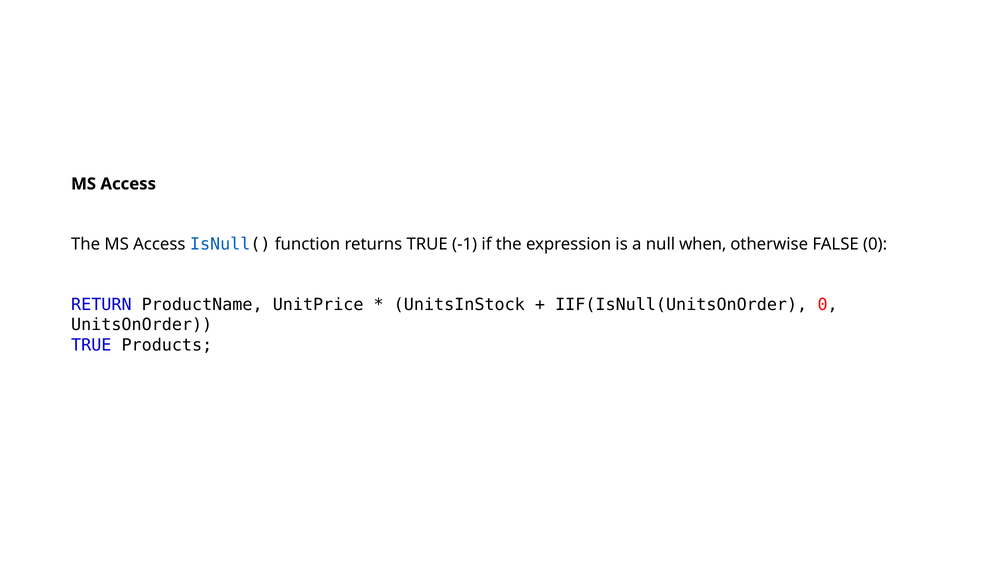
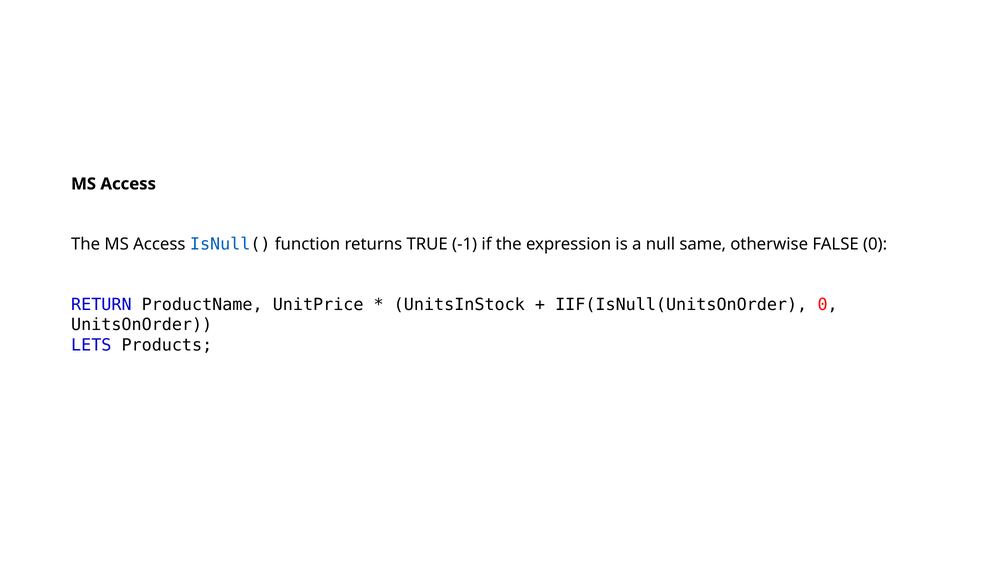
when: when -> same (703, 244)
TRUE: TRUE -> LETS (91, 345)
